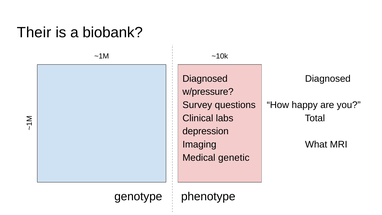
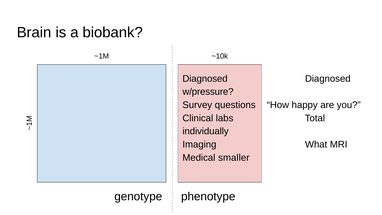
Their: Their -> Brain (34, 32)
depression: depression -> individually (206, 131)
genetic: genetic -> smaller (234, 158)
